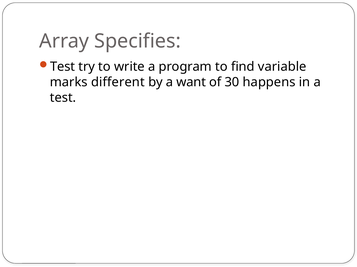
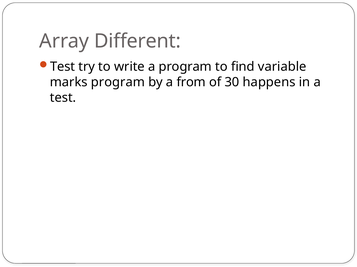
Specifies: Specifies -> Different (138, 41)
marks different: different -> program (118, 82)
want: want -> from (191, 82)
